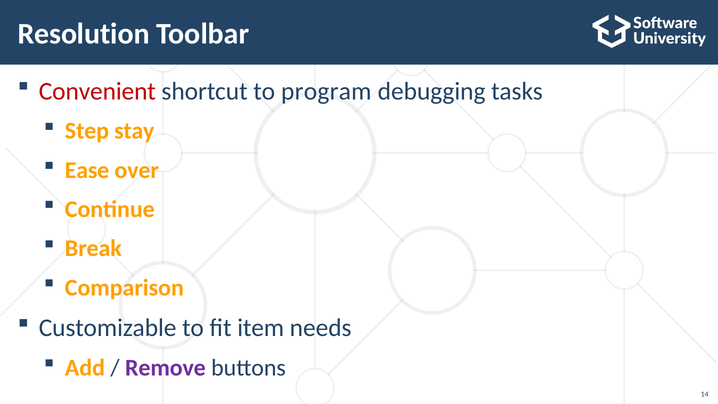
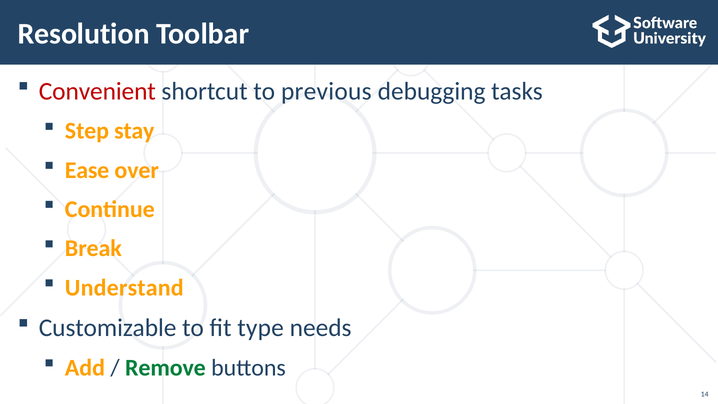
program: program -> previous (326, 91)
Comparison: Comparison -> Understand (124, 288)
item: item -> type (261, 328)
Remove colour: purple -> green (165, 368)
